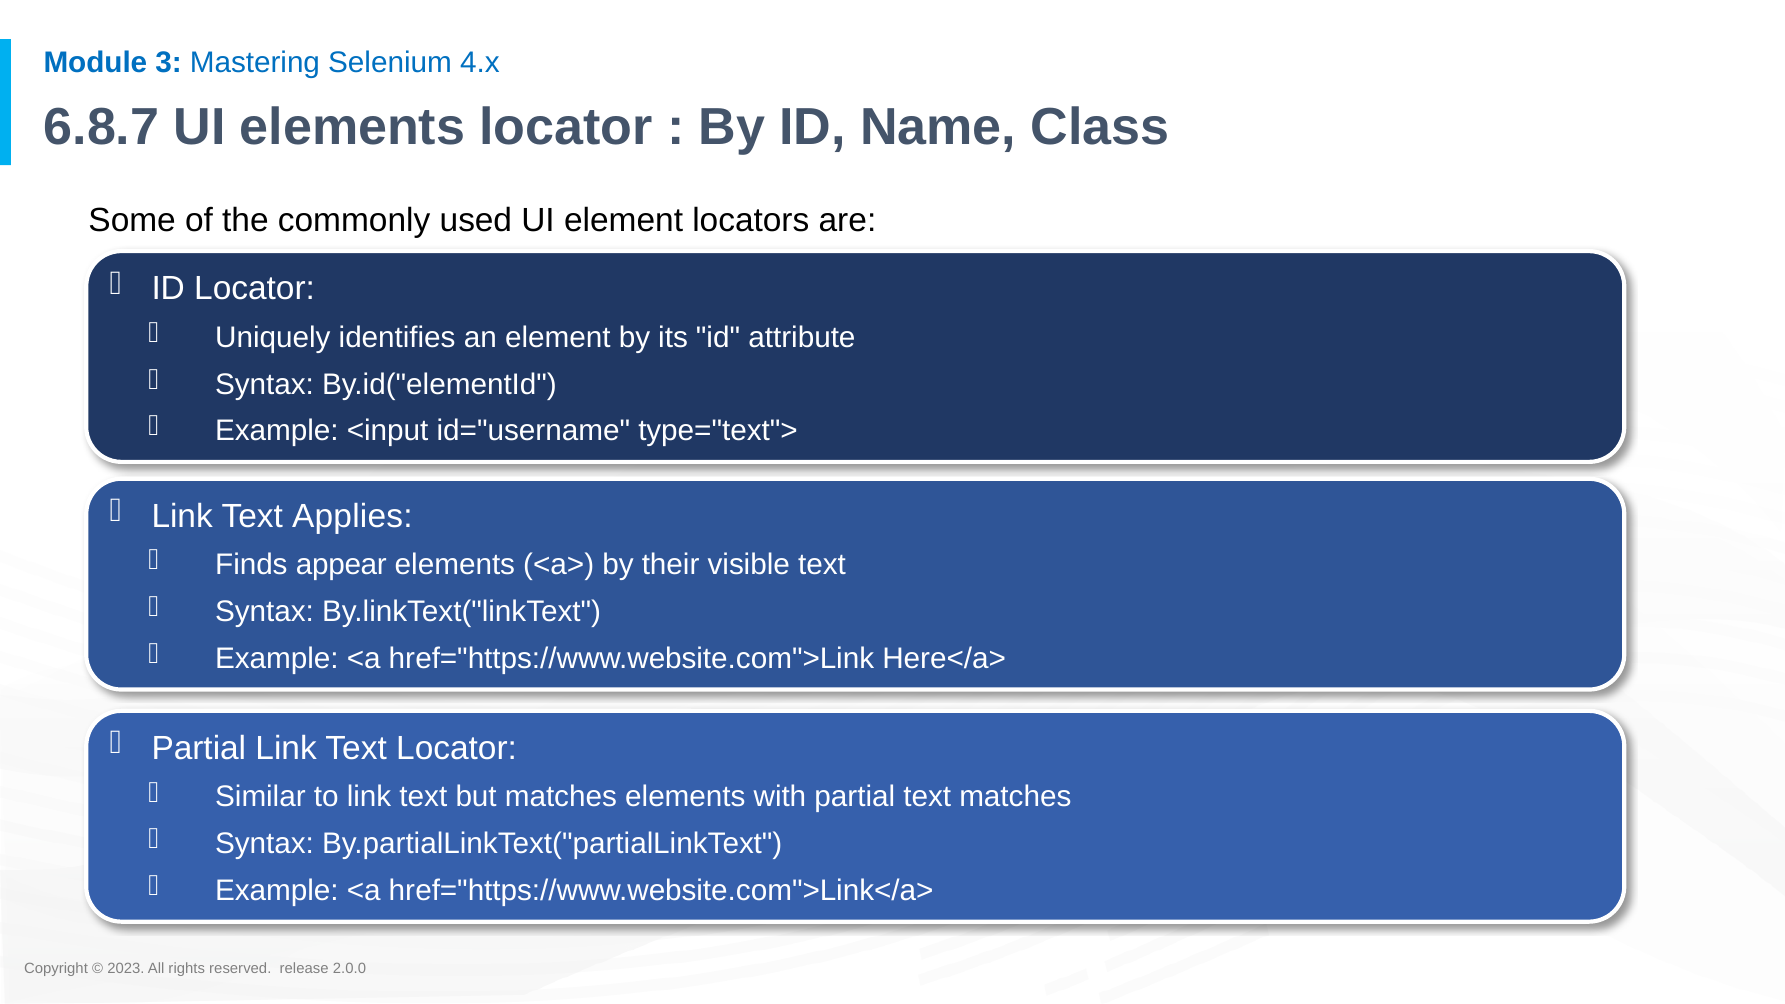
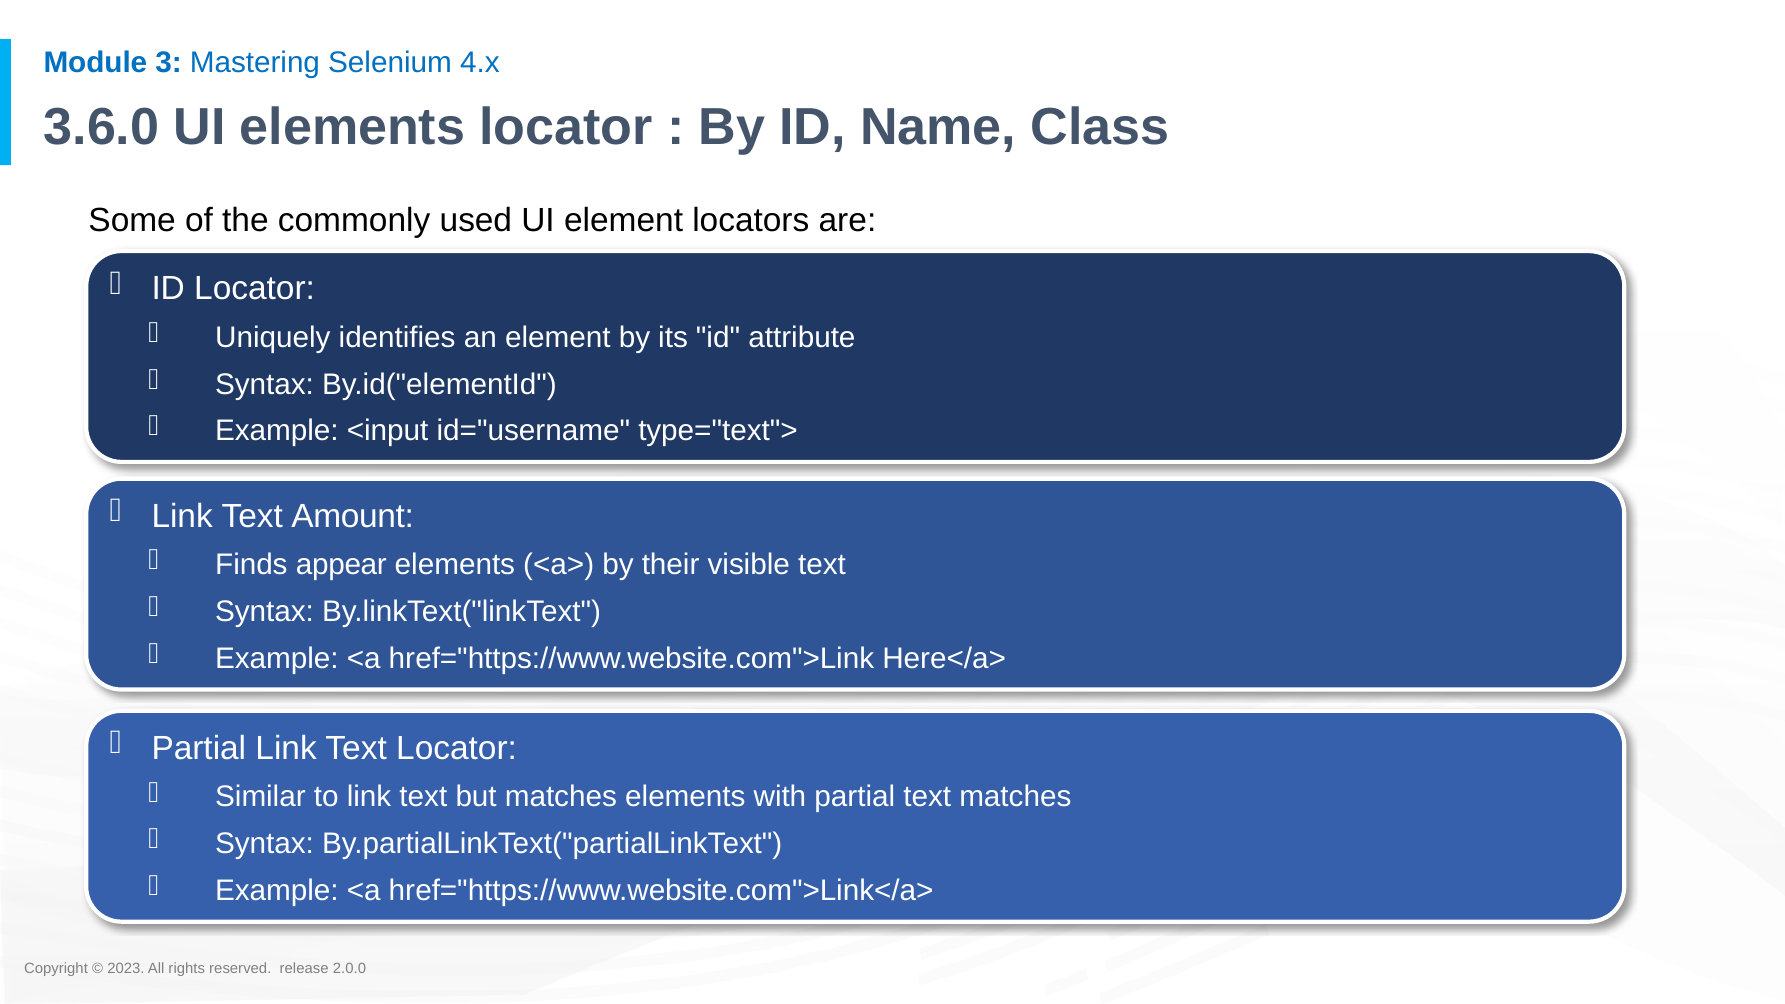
6.8.7: 6.8.7 -> 3.6.0 (101, 127)
Applies: Applies -> Amount (353, 516)
